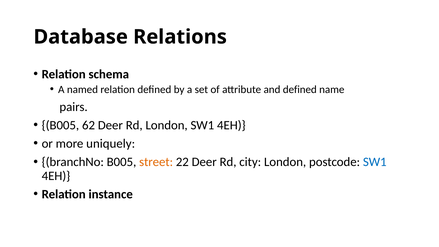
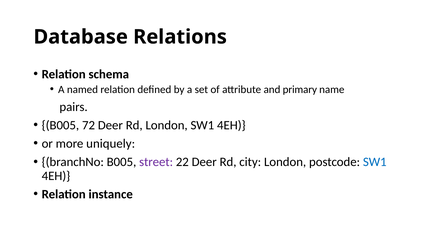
and defined: defined -> primary (300, 89)
62: 62 -> 72 (89, 125)
street colour: orange -> purple (156, 162)
